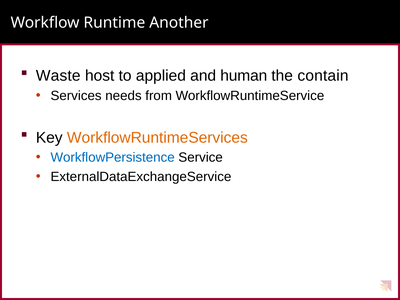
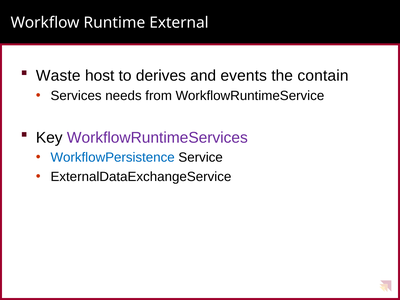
Another: Another -> External (179, 23)
applied: applied -> derives (161, 76)
human: human -> events (244, 76)
WorkflowRuntimeServices colour: orange -> purple (157, 138)
